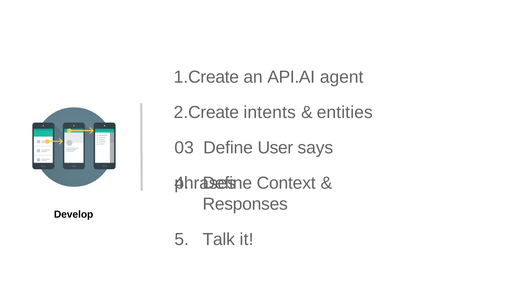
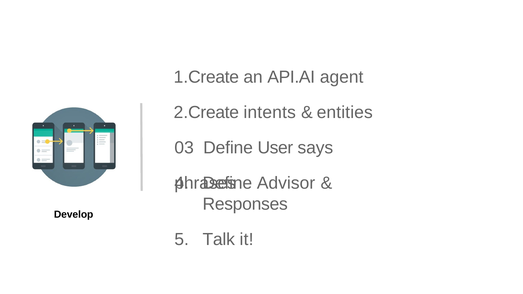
Context: Context -> Advisor (286, 183)
